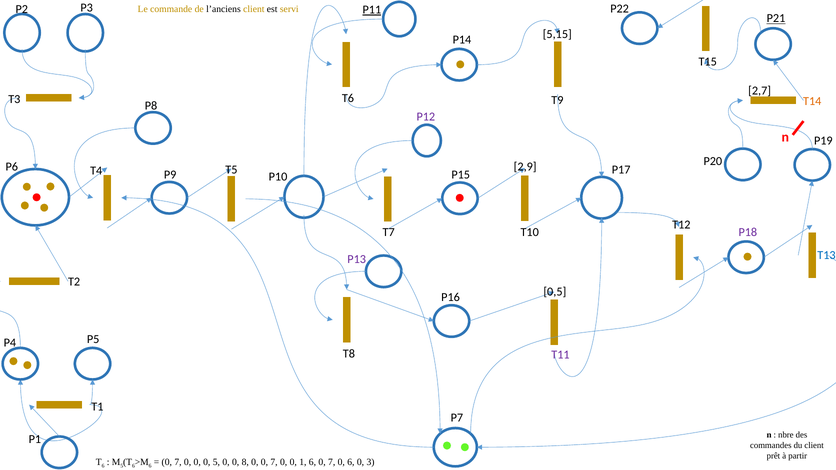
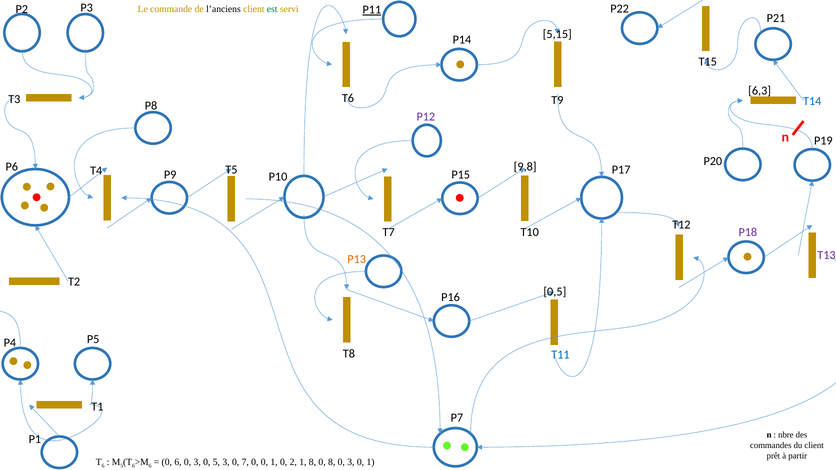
est colour: black -> green (272, 9)
P21 underline: present -> none (776, 18)
2,7: 2,7 -> 6,3 (760, 91)
T14 colour: orange -> blue (812, 101)
2,9: 2,9 -> 9,8 (525, 167)
T13 colour: blue -> purple (826, 255)
P13 colour: purple -> orange (357, 259)
T11 colour: purple -> blue (560, 355)
7: 7 -> 6 (178, 462)
0: 0 -> 3 (197, 462)
5 0: 0 -> 3 (226, 462)
8: 8 -> 7 (245, 462)
0 0 7: 7 -> 1 (274, 462)
0: 0 -> 2 (293, 462)
1 6: 6 -> 8 (312, 462)
7: 7 -> 8 (332, 462)
6: 6 -> 3 (351, 462)
3: 3 -> 1 (370, 462)
